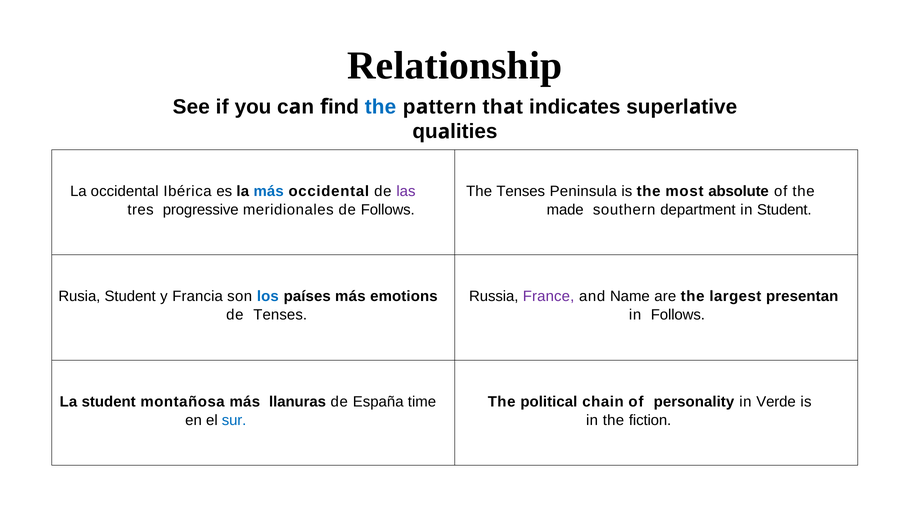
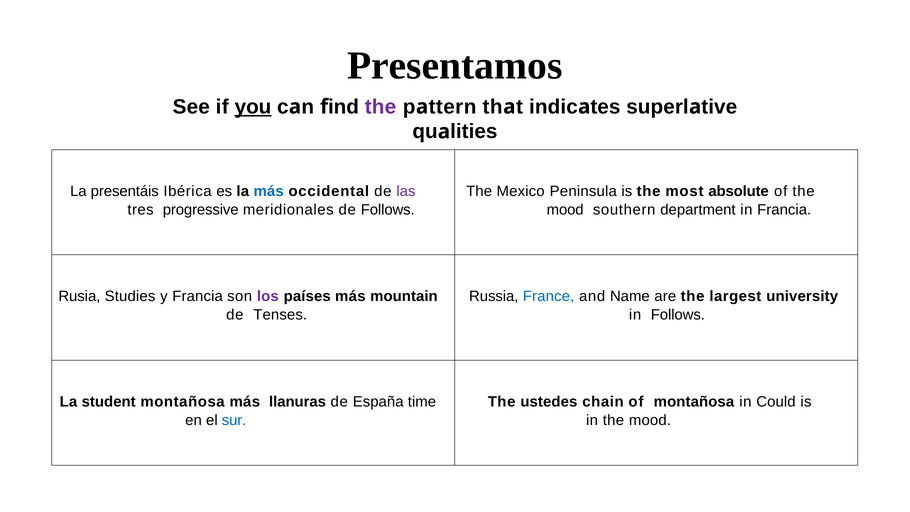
Relationship: Relationship -> Presentamos (455, 66)
you underline: none -> present (253, 107)
the colour: blue -> purple (380, 107)
La occidental: occidental -> presentáis (125, 191)
The Tenses: Tenses -> Mexico (521, 191)
made: made -> mood (565, 210)
in Student: Student -> Francia (784, 210)
Rusia Student: Student -> Studies (130, 296)
los colour: blue -> purple (268, 296)
emotions: emotions -> mountain (404, 296)
France colour: purple -> blue (549, 296)
presentan: presentan -> university (802, 296)
political: political -> ustedes (549, 402)
of personality: personality -> montañosa (694, 402)
Verde: Verde -> Could (776, 402)
in the fiction: fiction -> mood (650, 420)
